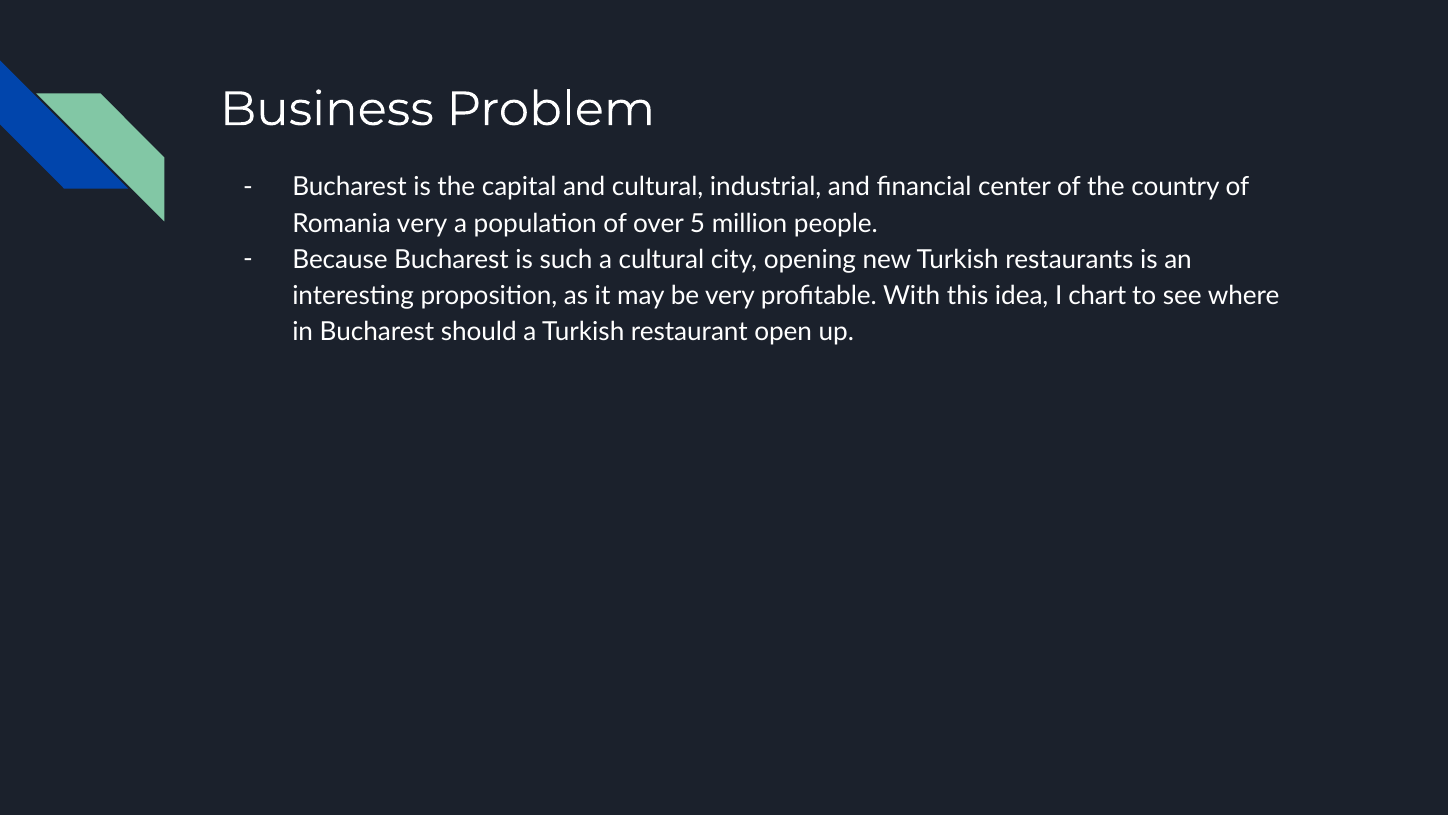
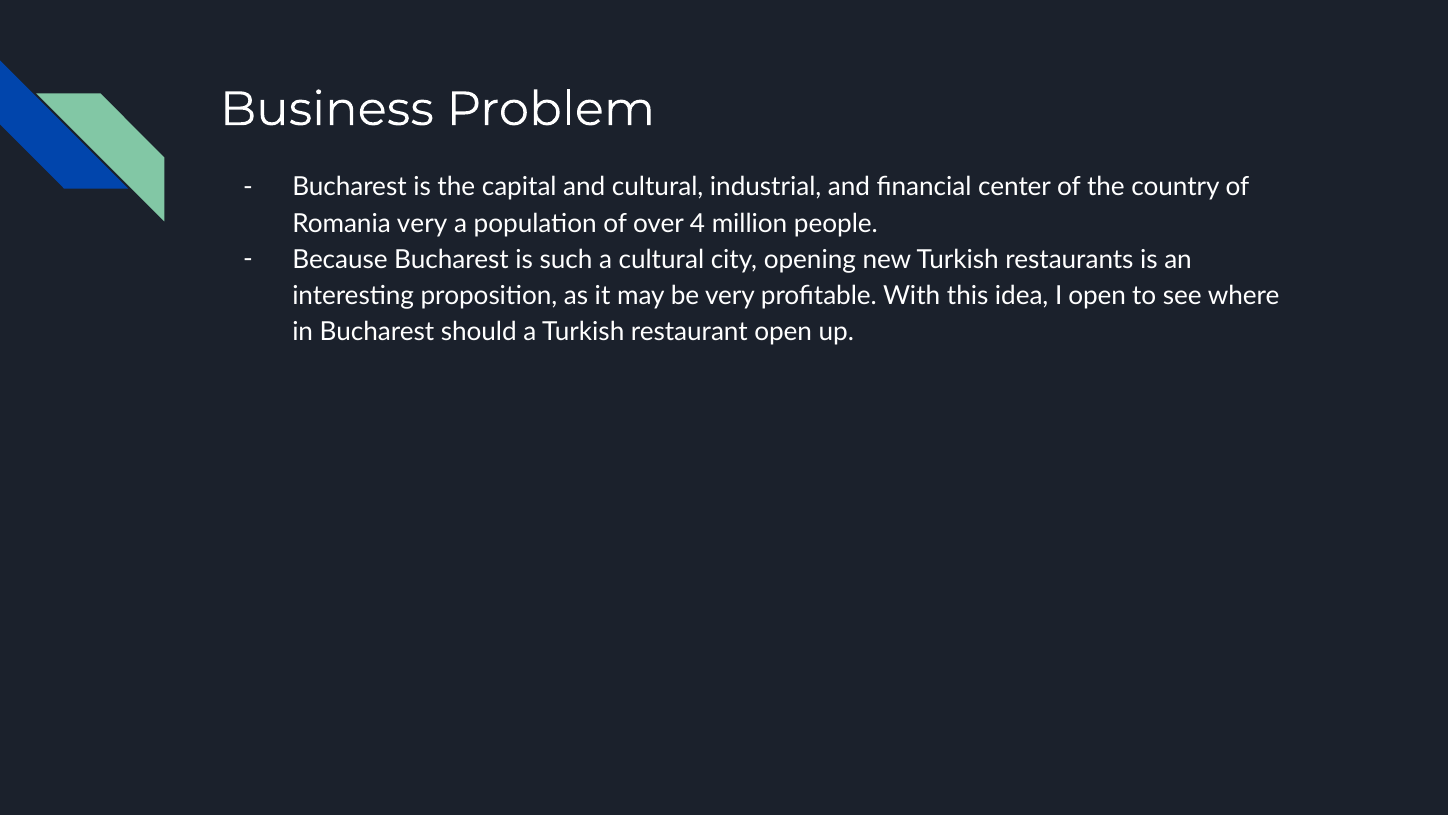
5: 5 -> 4 (697, 223)
I chart: chart -> open (1097, 295)
